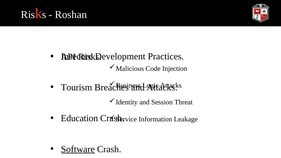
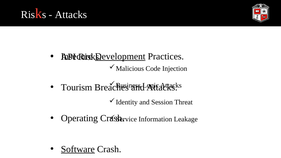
Roshan: Roshan -> Attacks (71, 15)
Development underline: none -> present (120, 56)
Education: Education -> Operating (79, 118)
